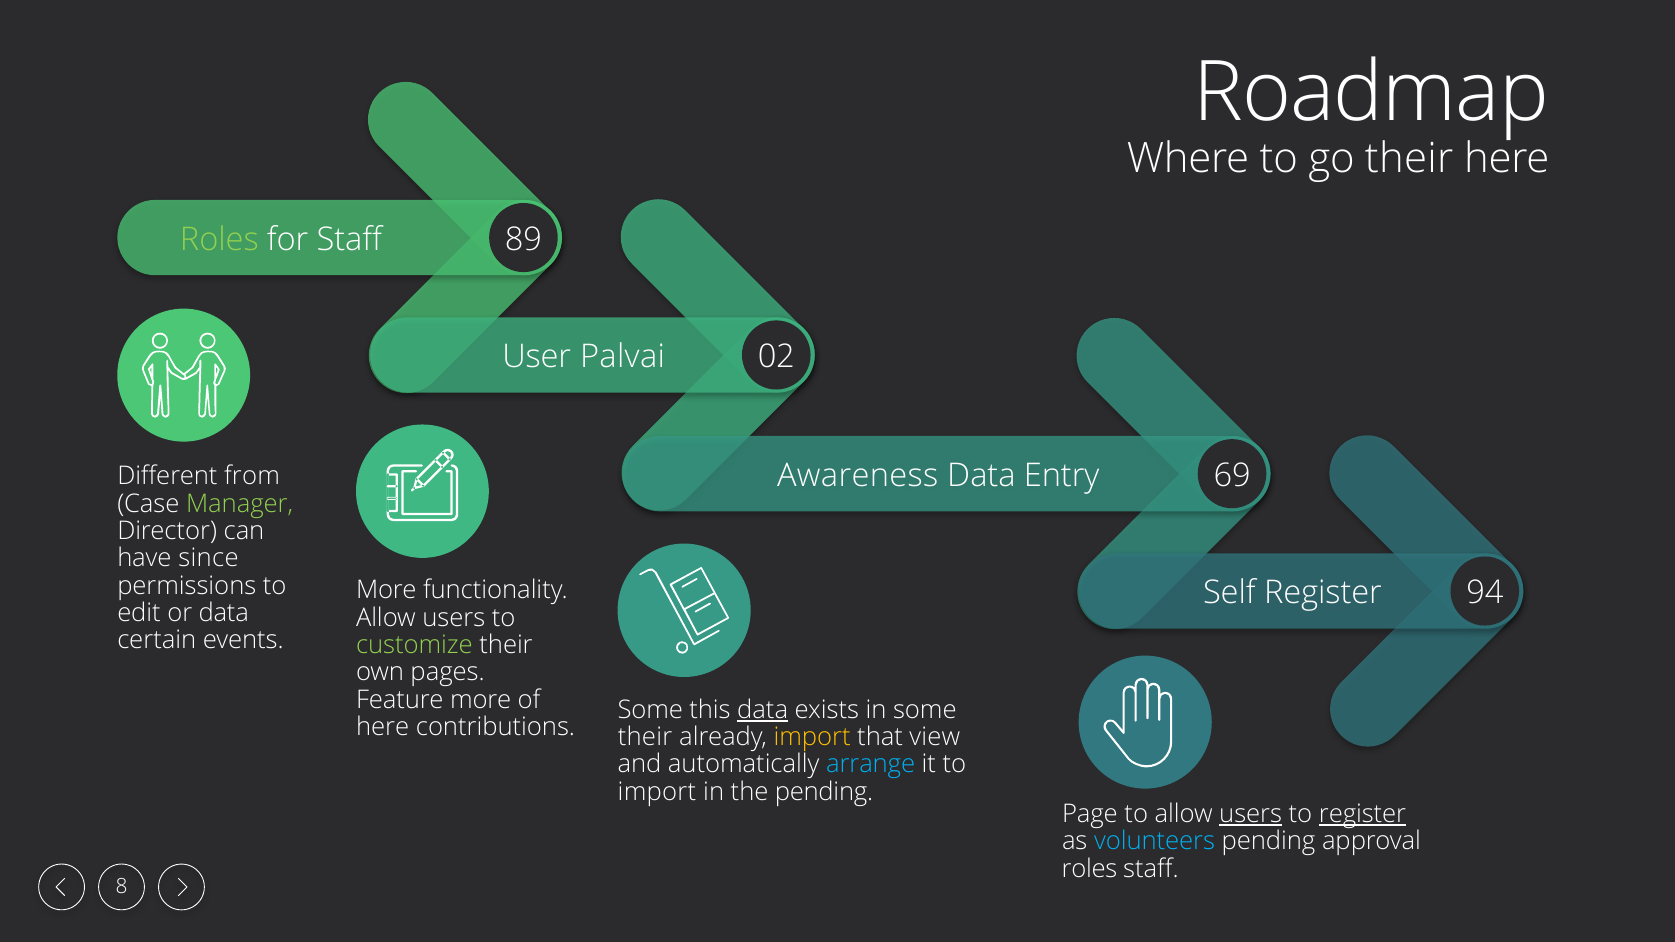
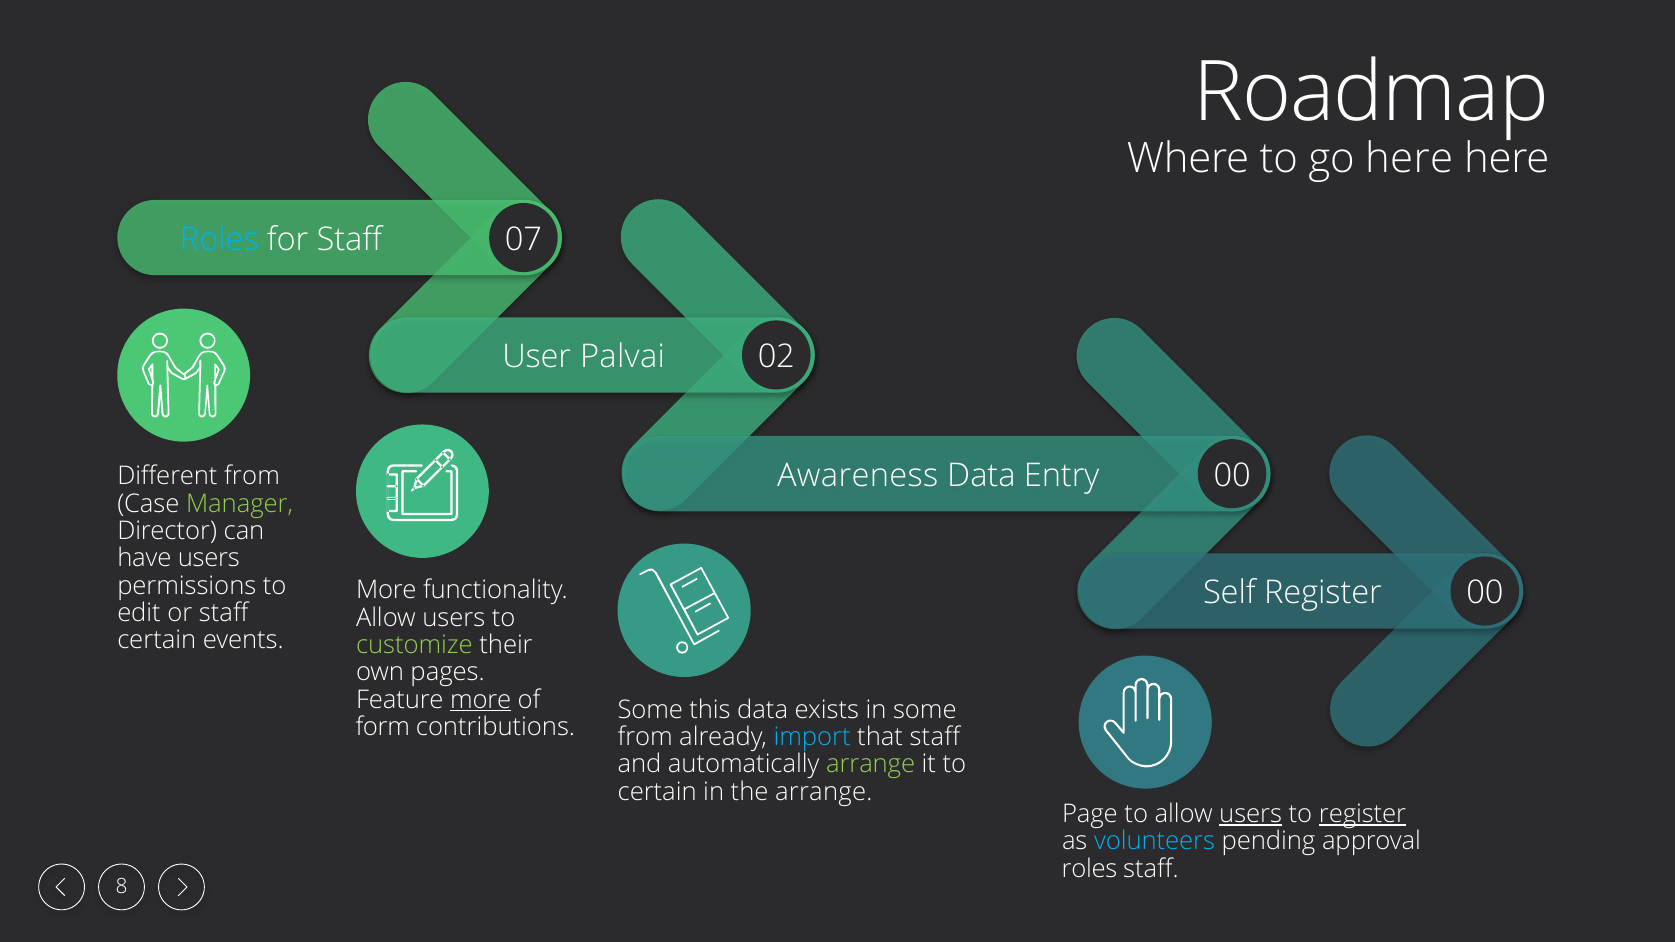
go their: their -> here (1409, 159)
Roles colour: light green -> light blue (219, 240)
89: 89 -> 07 (524, 240)
Entry 69: 69 -> 00 (1232, 476)
have since: since -> users (209, 559)
Register 94: 94 -> 00 (1485, 593)
or data: data -> staff (224, 613)
more underline: none -> present (481, 700)
data underline: present -> none (763, 710)
here: here -> form (383, 727)
their: their -> from (645, 737)
import colour: yellow -> light blue (812, 737)
that view: view -> staff (935, 737)
arrange colour: light blue -> light green (871, 765)
import: import -> certain (657, 792)
the pending: pending -> arrange (824, 792)
